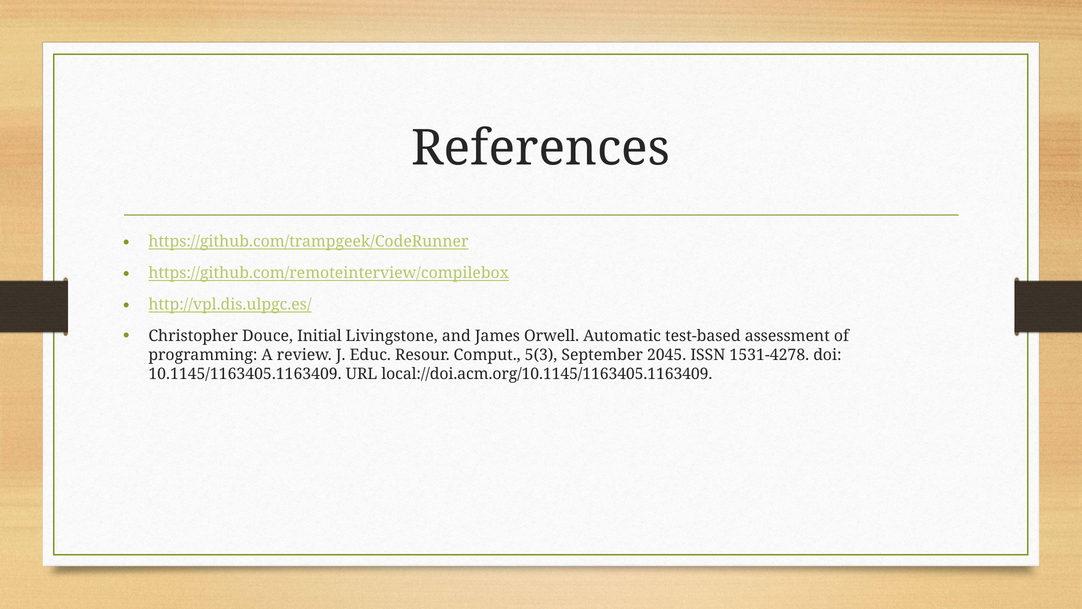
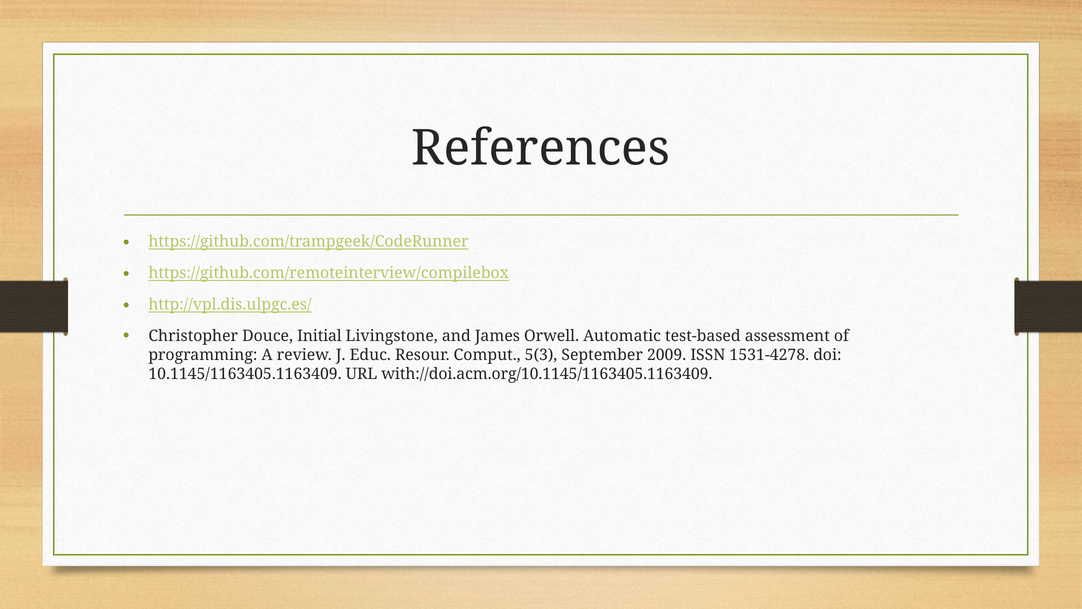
2045: 2045 -> 2009 (667, 355)
local://doi.acm.org/10.1145/1163405.1163409: local://doi.acm.org/10.1145/1163405.1163409 -> with://doi.acm.org/10.1145/1163405.1163409 (547, 374)
